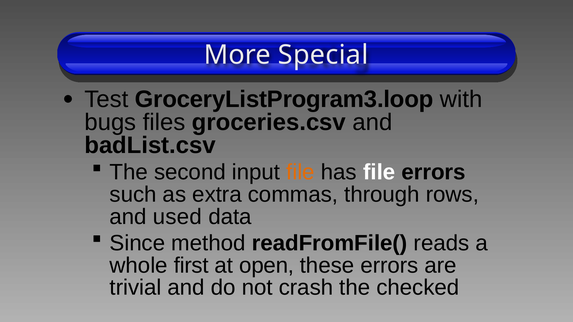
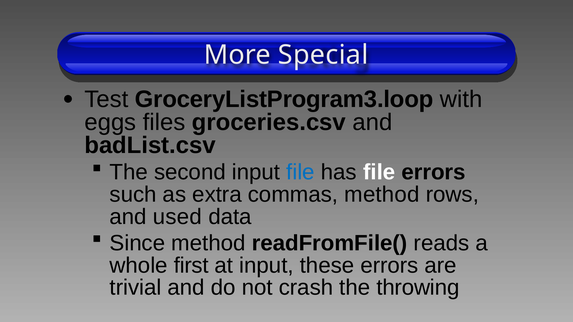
bugs: bugs -> eggs (110, 122)
file colour: orange -> blue (300, 172)
commas through: through -> method (382, 195)
at open: open -> input (267, 266)
checked: checked -> throwing (418, 288)
